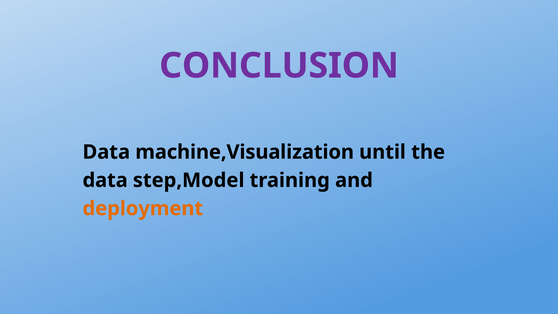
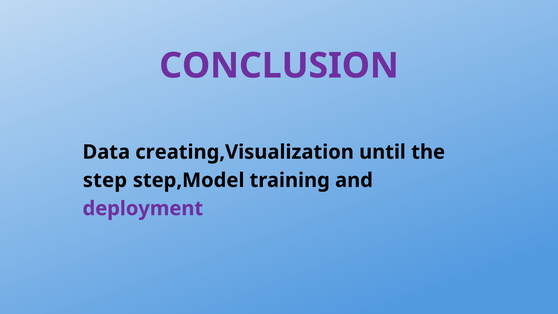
machine,Visualization: machine,Visualization -> creating,Visualization (245, 152)
data: data -> step (105, 180)
deployment colour: orange -> purple (143, 208)
